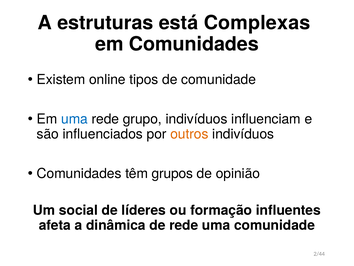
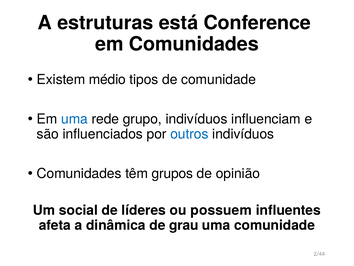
Complexas: Complexas -> Conference (257, 23)
online: online -> médio (107, 79)
outros colour: orange -> blue (189, 134)
formação: formação -> possuem (221, 210)
de rede: rede -> grau (184, 225)
